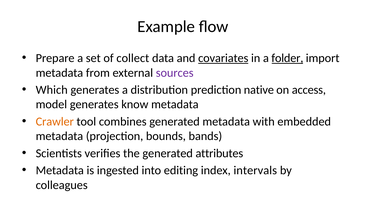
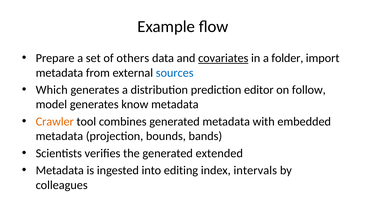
collect: collect -> others (133, 58)
folder underline: present -> none (287, 58)
sources colour: purple -> blue (175, 73)
native: native -> editor (259, 90)
access: access -> follow (309, 90)
attributes: attributes -> extended (219, 153)
